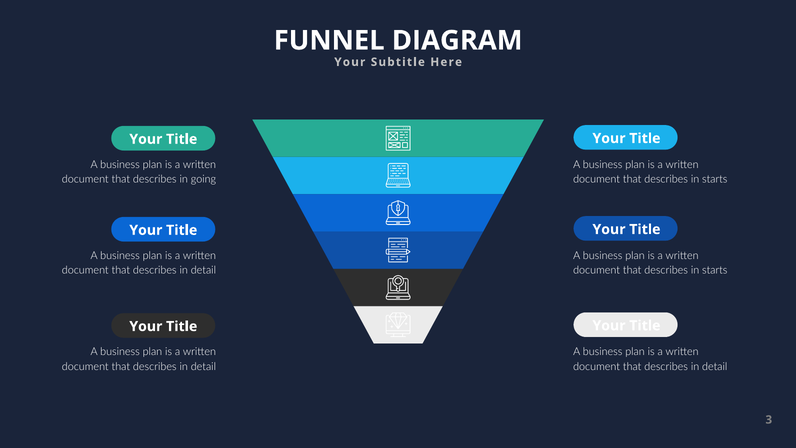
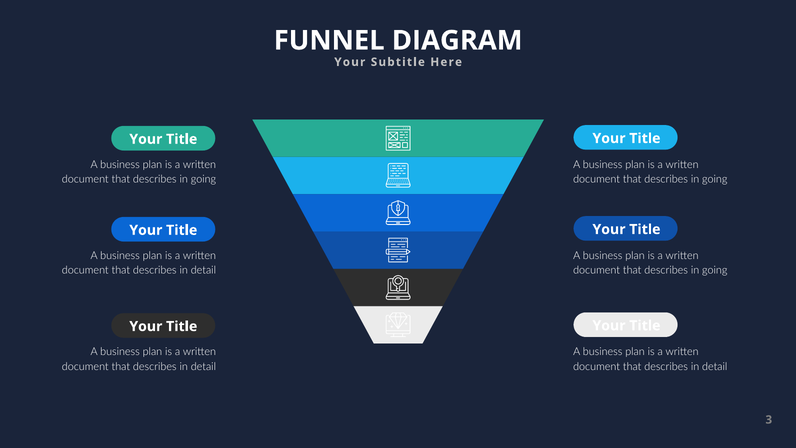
starts: starts -> going (715, 179)
starts: starts -> going (715, 270)
